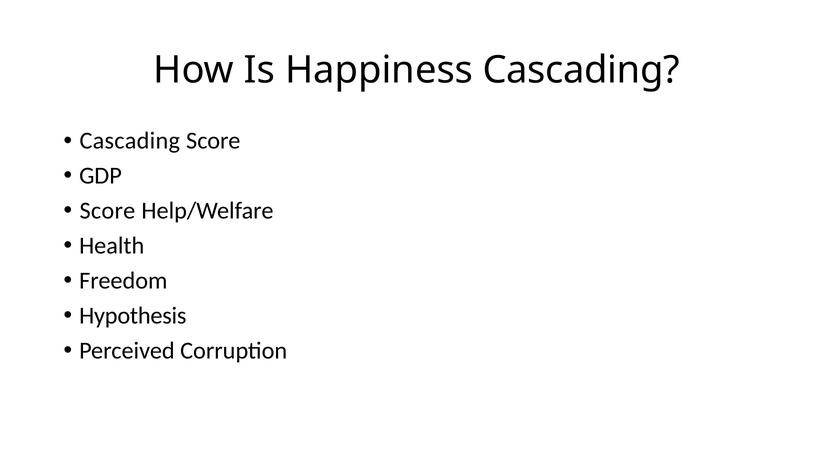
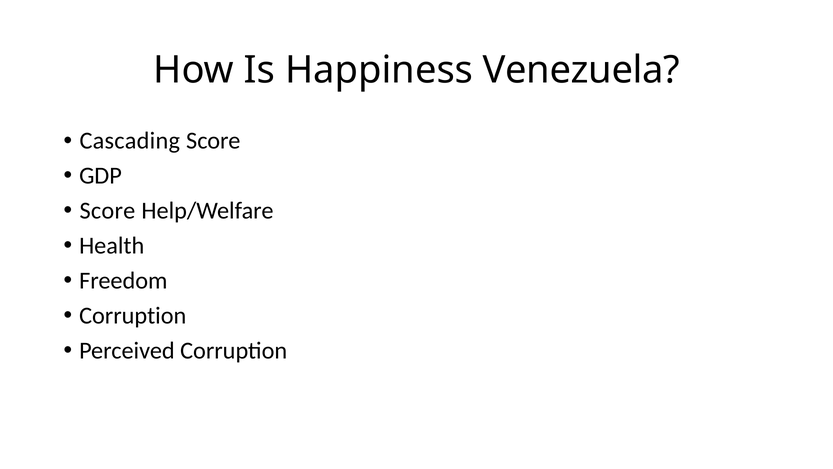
Happiness Cascading: Cascading -> Venezuela (581, 70)
Hypothesis: Hypothesis -> Corruption (133, 315)
